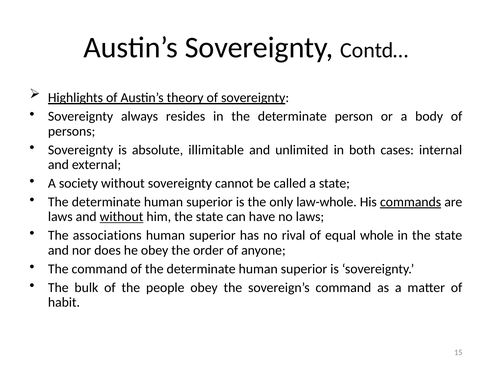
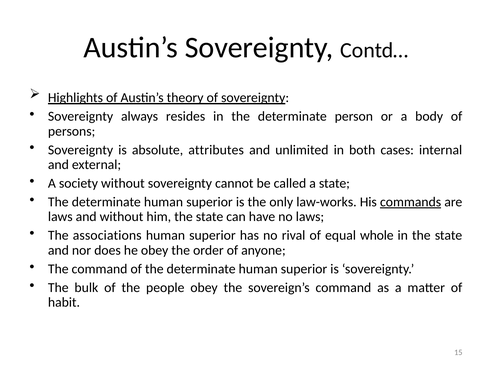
illimitable: illimitable -> attributes (216, 150)
law-whole: law-whole -> law-works (326, 202)
without underline: present -> none (122, 217)
